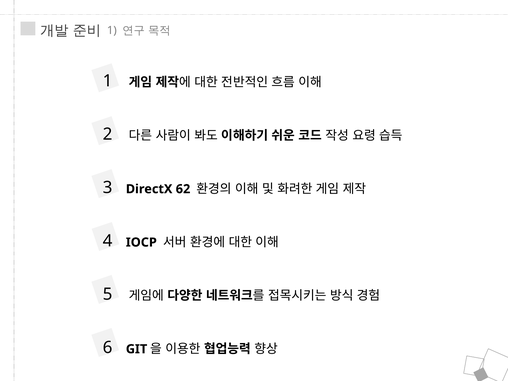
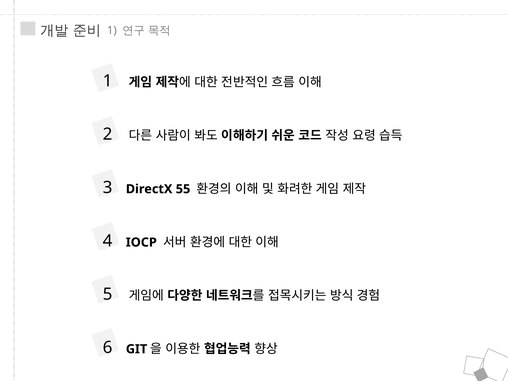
62: 62 -> 55 (183, 189)
